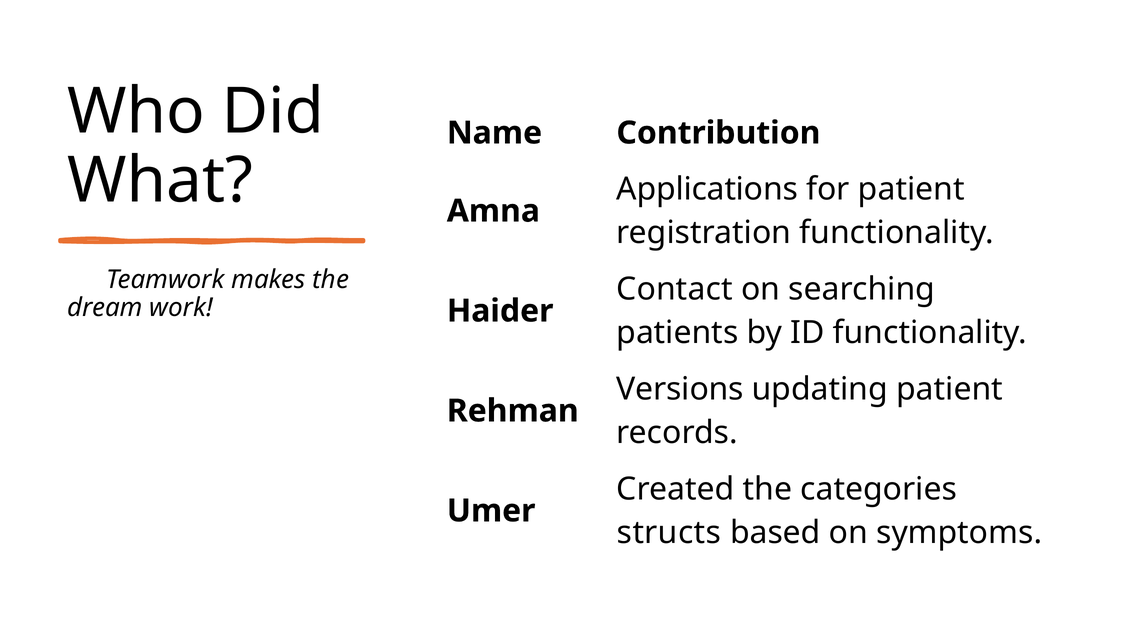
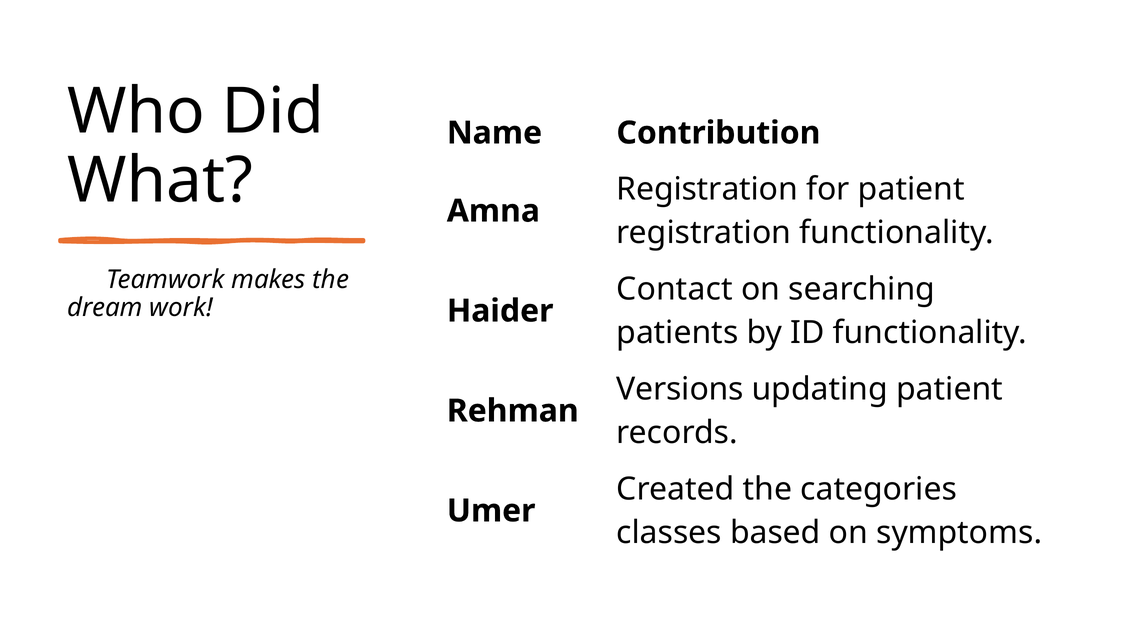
Applications: Applications -> Registration (707, 189)
structs: structs -> classes (669, 533)
